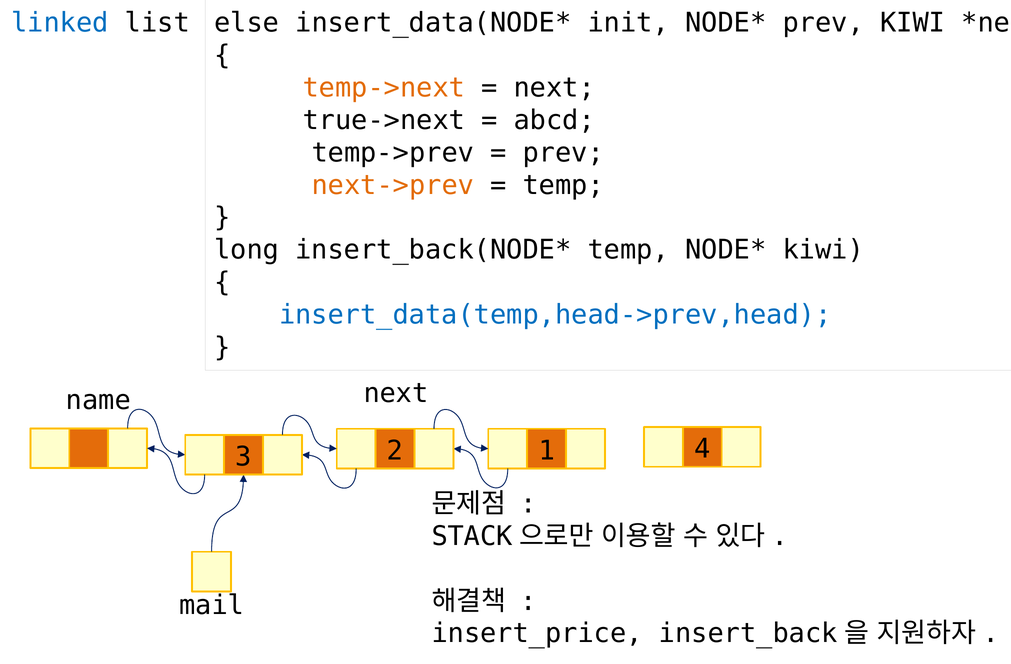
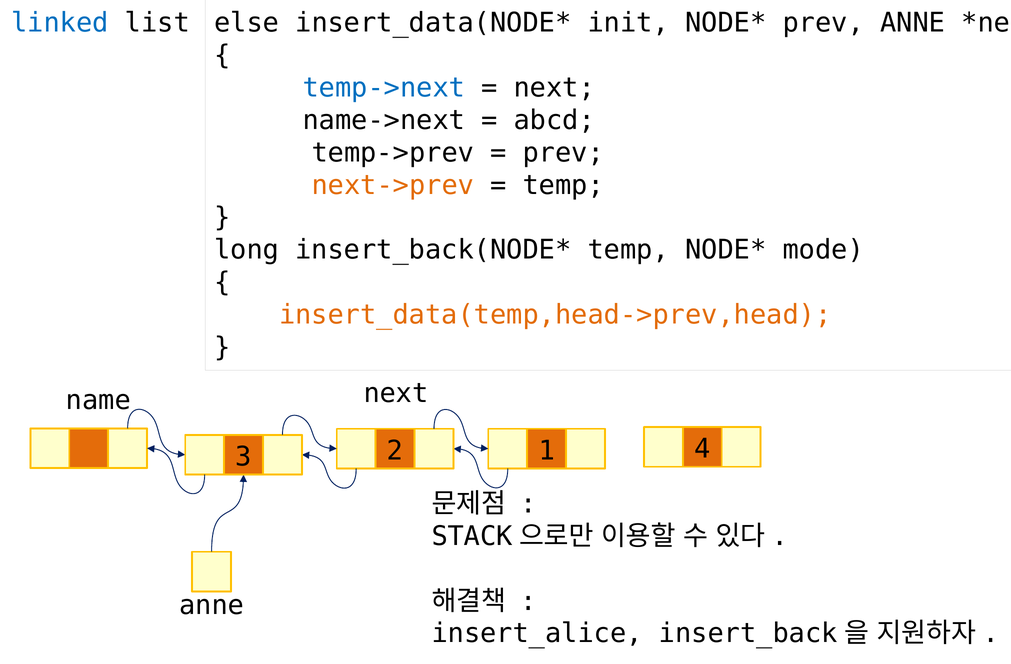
prev KIWI: KIWI -> ANNE (913, 23)
temp->next colour: orange -> blue (384, 88)
true->next: true->next -> name->next (384, 120)
kiwi: kiwi -> mode (823, 250)
insert_data(temp,head->prev,head colour: blue -> orange (555, 315)
mail: mail -> anne (212, 605)
insert_price: insert_price -> insert_alice (537, 634)
